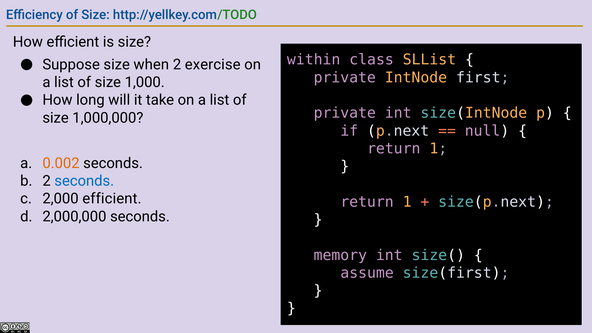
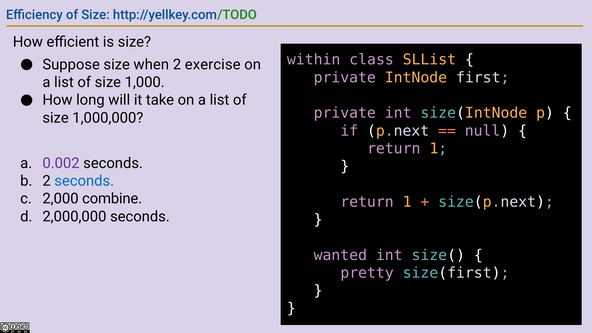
0.002 colour: orange -> purple (61, 163)
2,000 efficient: efficient -> combine (112, 199)
memory: memory -> wanted (340, 255)
assume: assume -> pretty (367, 273)
